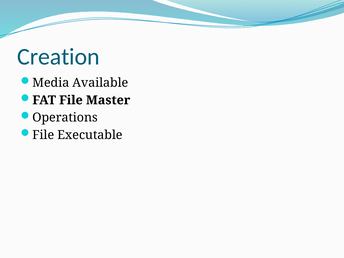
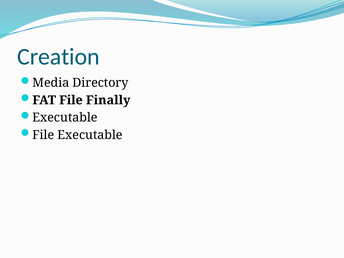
Available: Available -> Directory (100, 83)
Master: Master -> Finally (108, 100)
Operations: Operations -> Executable (65, 118)
